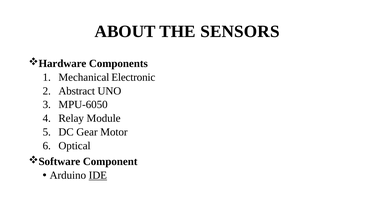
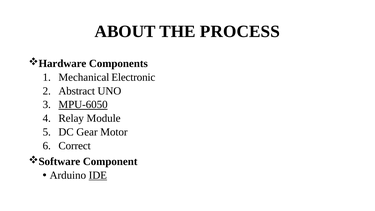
SENSORS: SENSORS -> PROCESS (240, 32)
MPU-6050 underline: none -> present (83, 105)
Optical: Optical -> Correct (75, 146)
